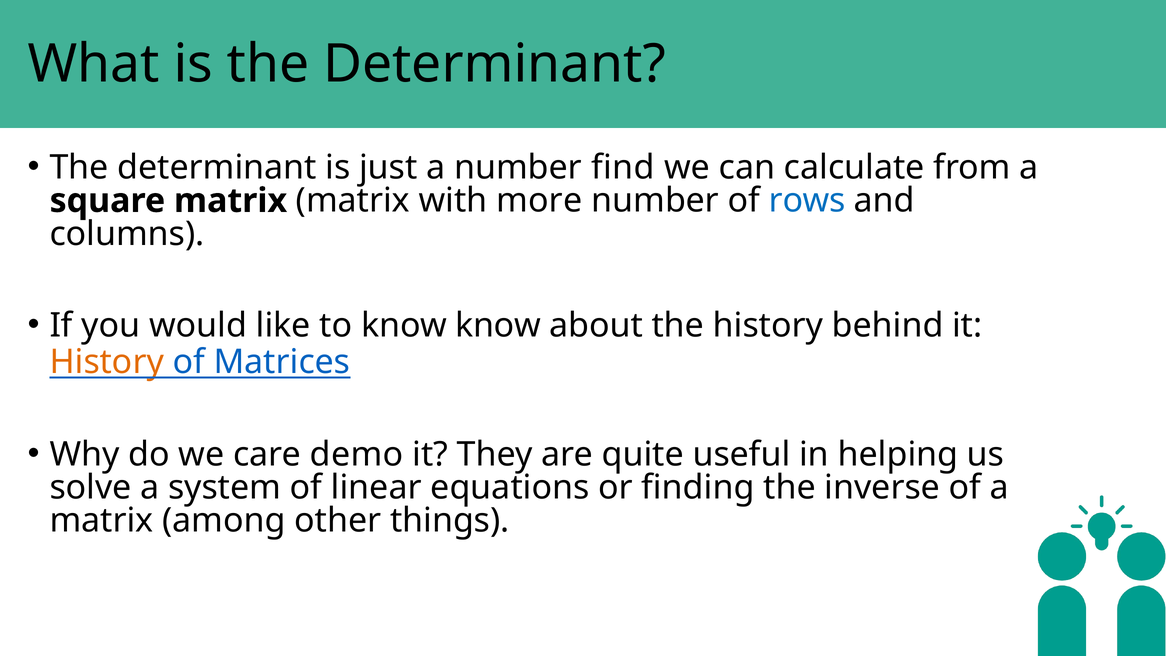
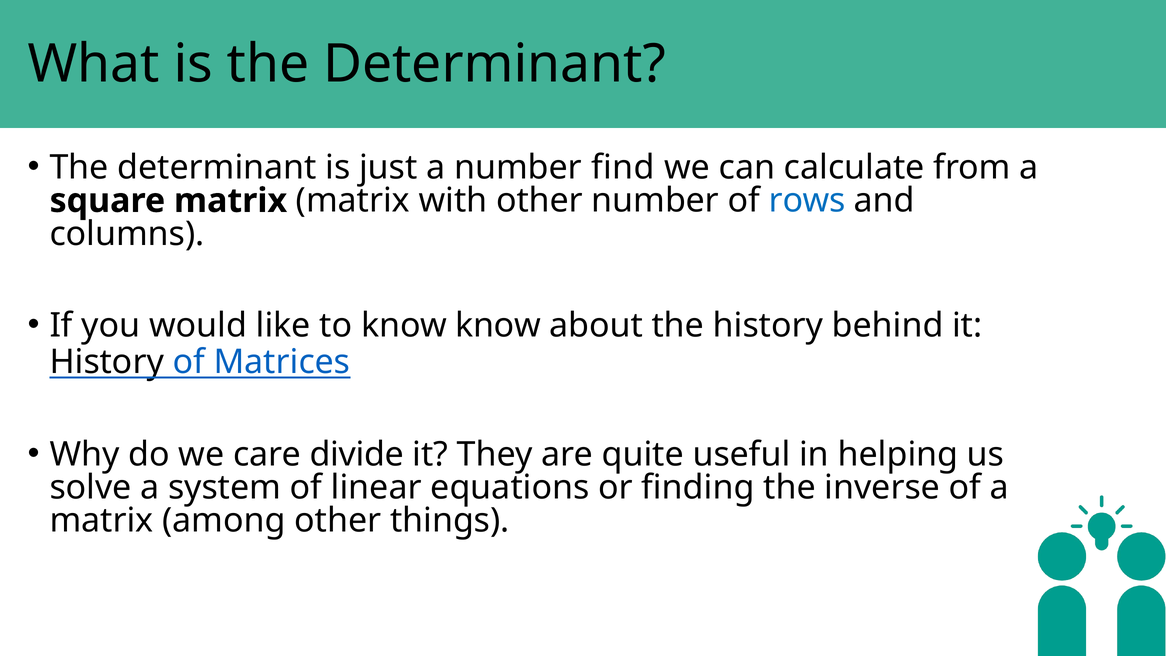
with more: more -> other (539, 201)
History colour: orange -> black (107, 362)
demo: demo -> divide (357, 454)
